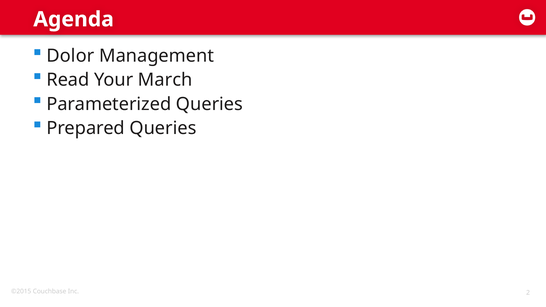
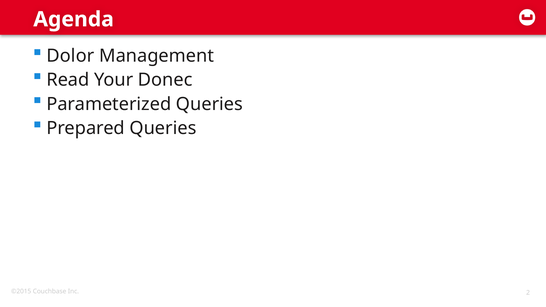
March: March -> Donec (165, 80)
